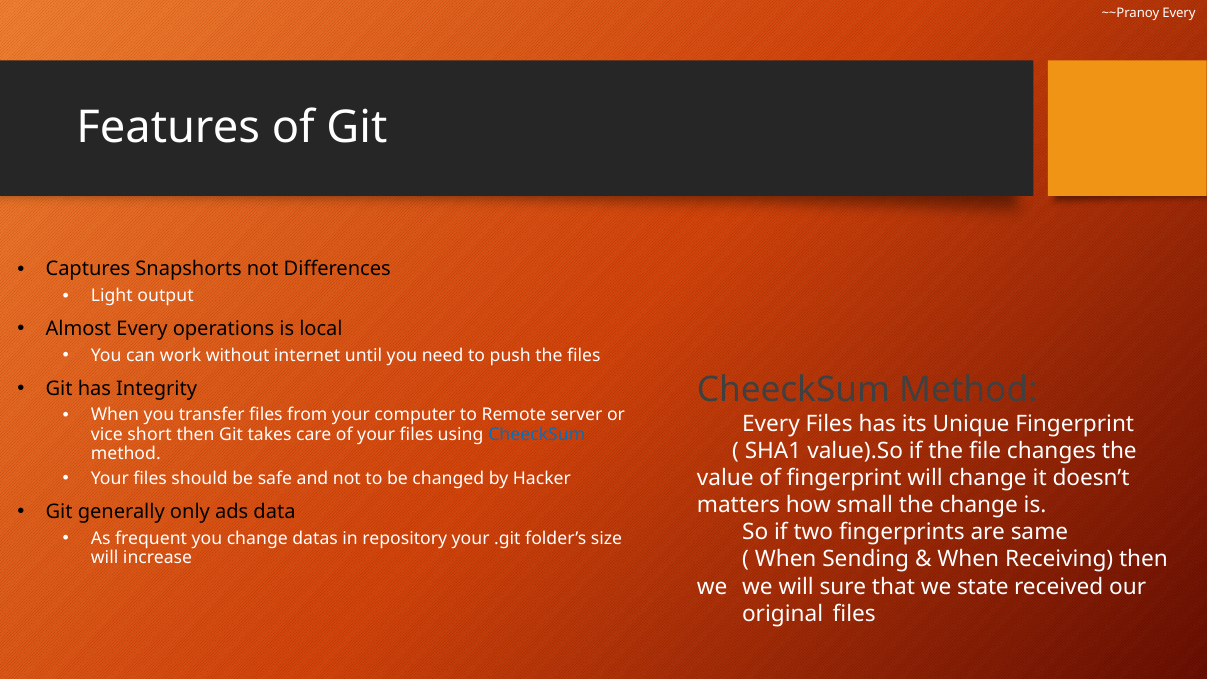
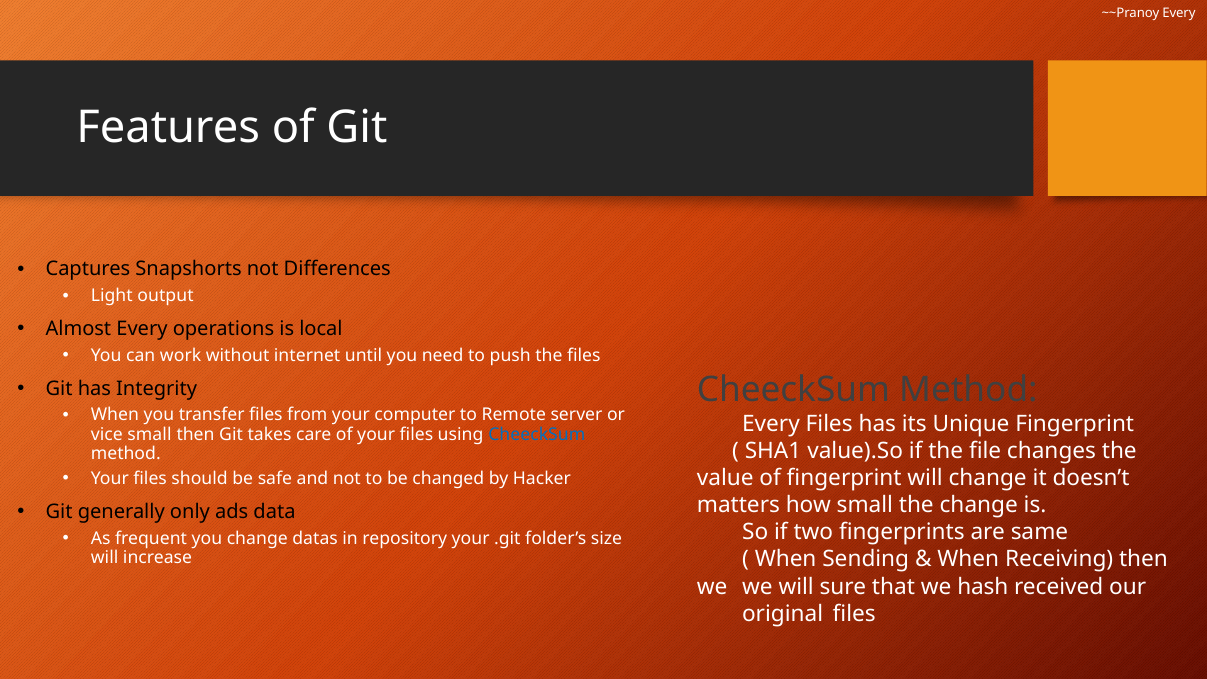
vice short: short -> small (150, 434)
state: state -> hash (983, 587)
